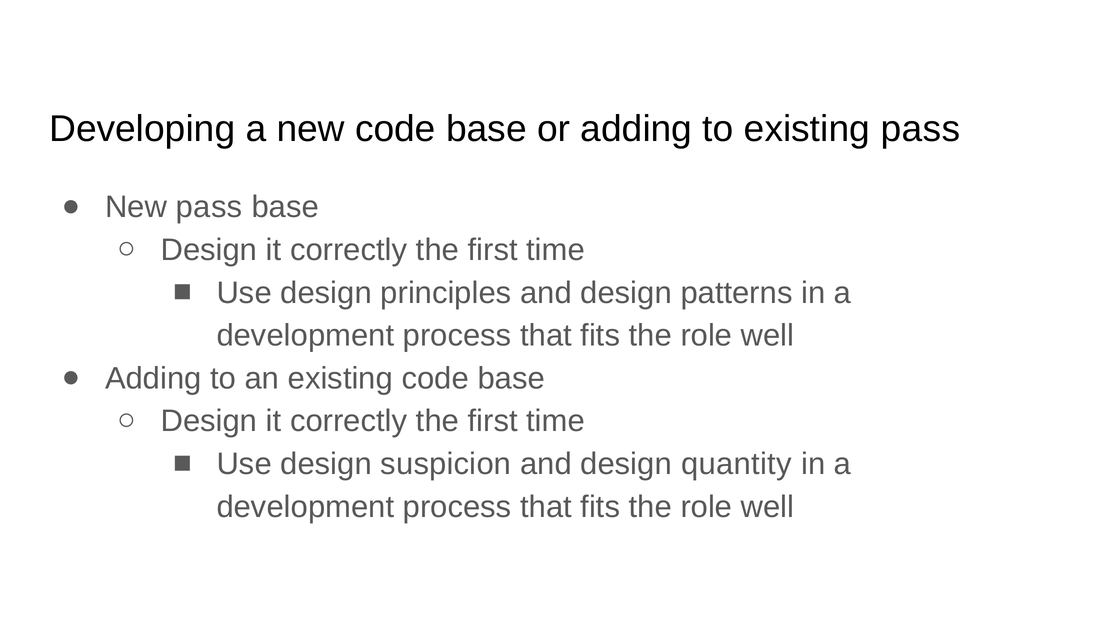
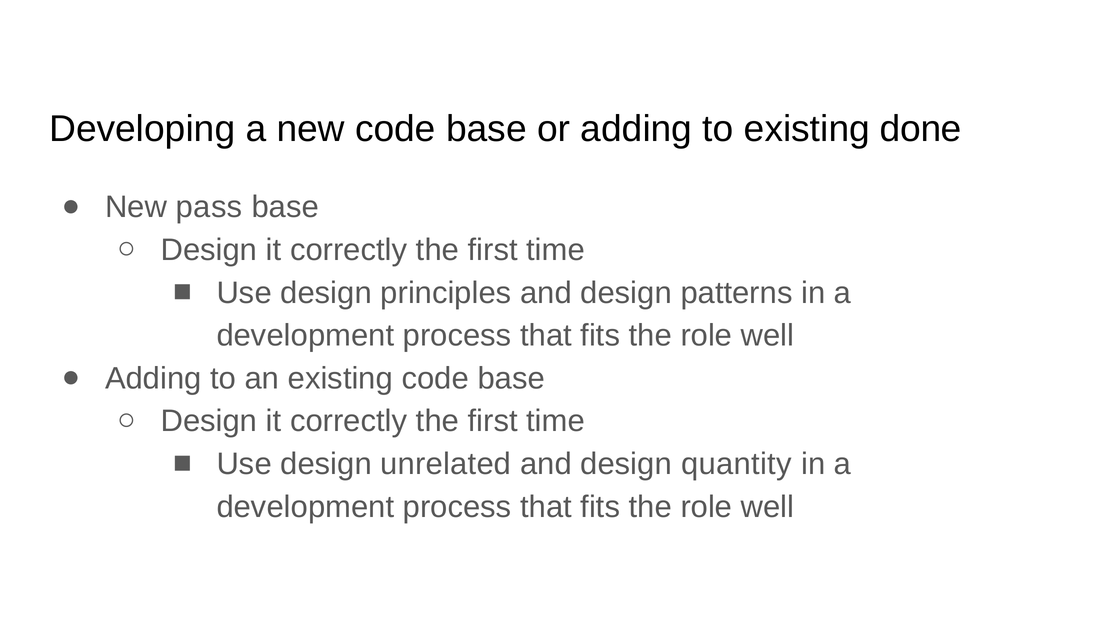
existing pass: pass -> done (921, 129)
suspicion: suspicion -> unrelated (446, 464)
